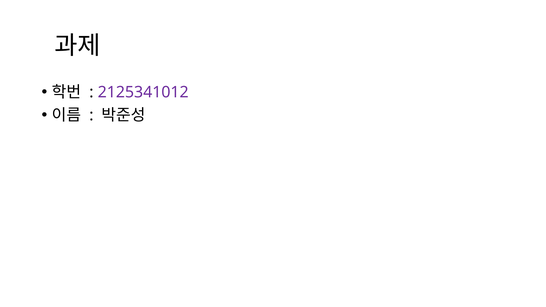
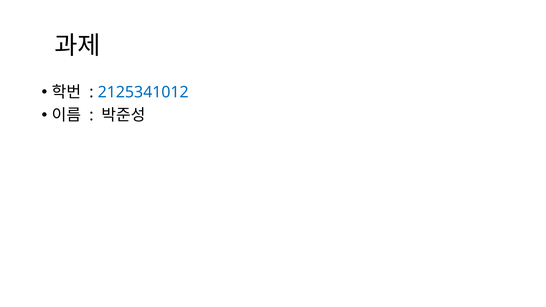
2125341012 colour: purple -> blue (143, 92)
